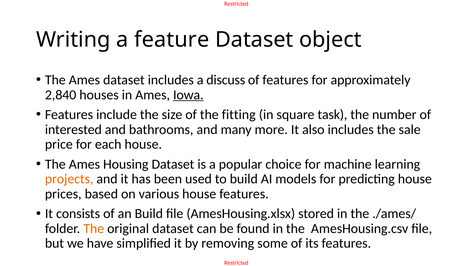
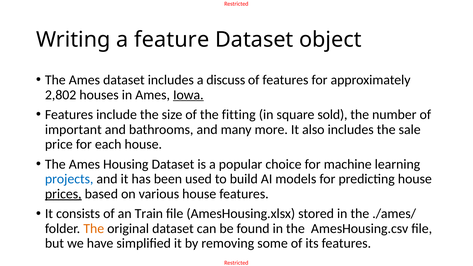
2,840: 2,840 -> 2,802 (61, 95)
task: task -> sold (332, 115)
interested: interested -> important (73, 129)
projects colour: orange -> blue (69, 179)
prices underline: none -> present (63, 194)
an Build: Build -> Train (149, 214)
